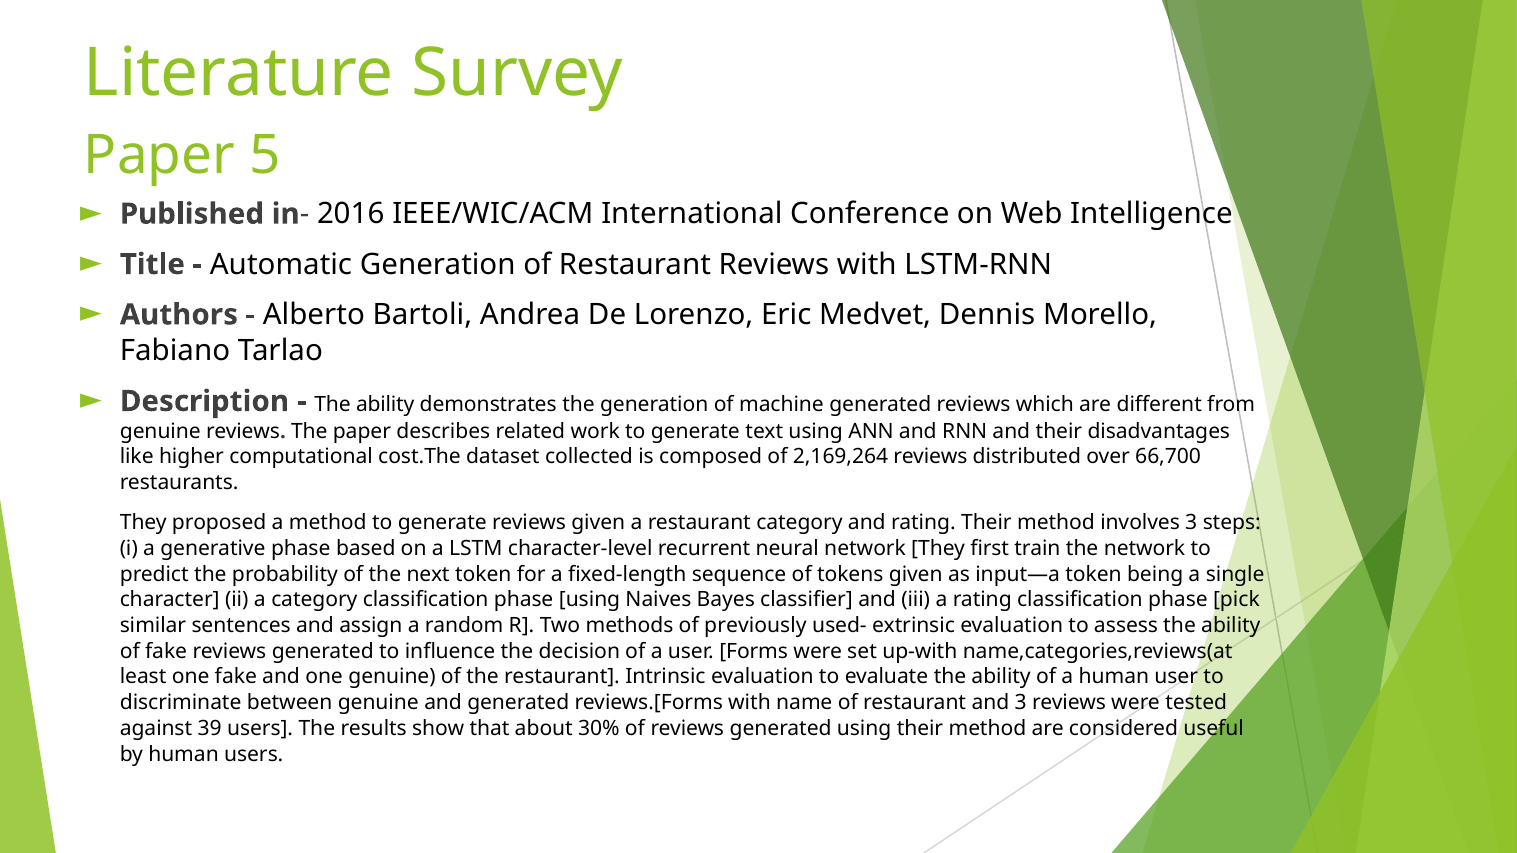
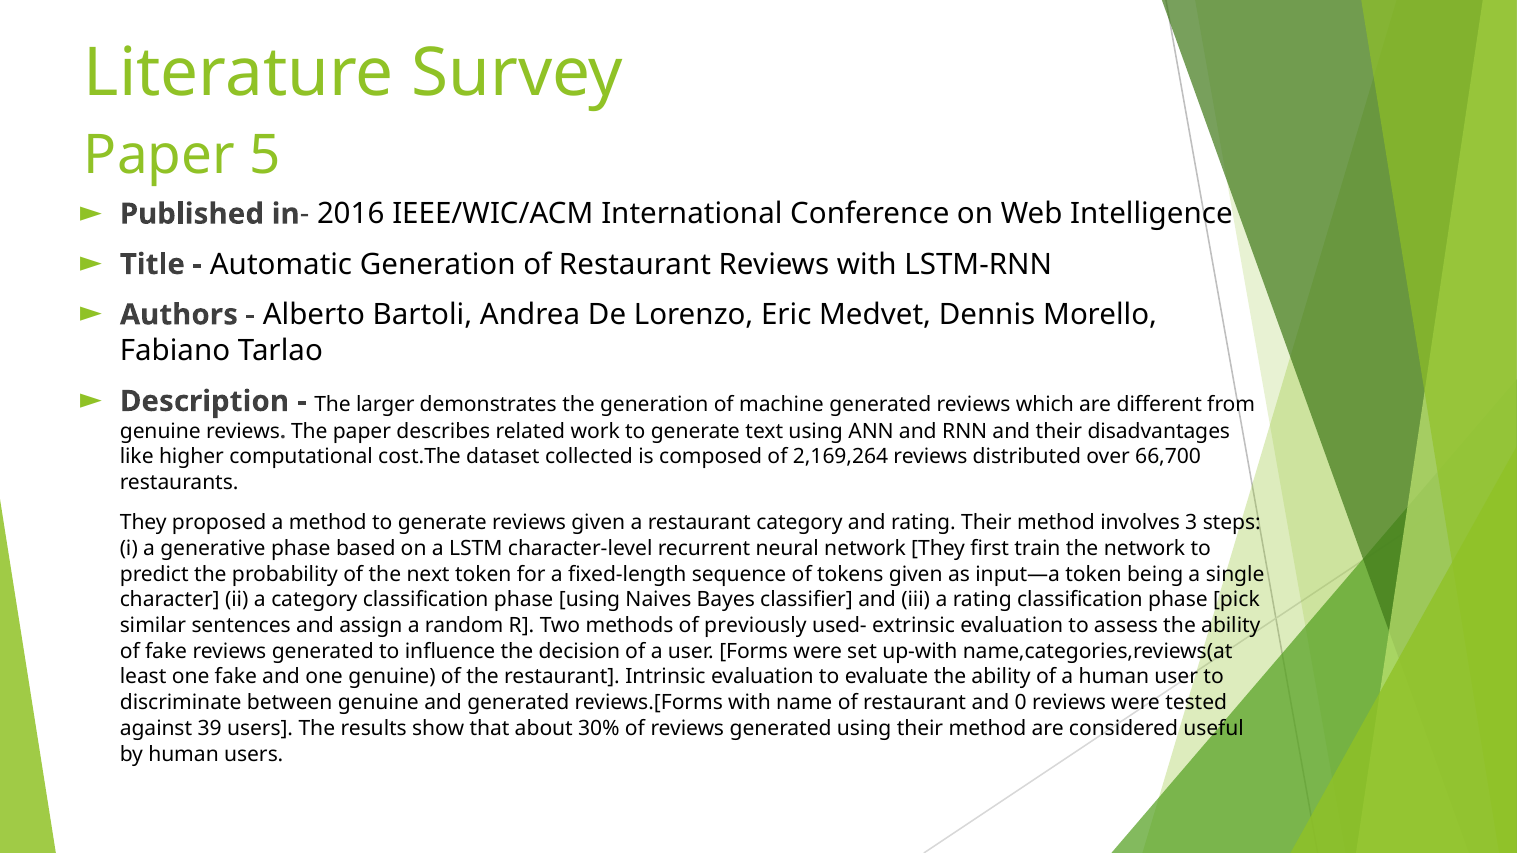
ability: ability -> larger (385, 404)
and 3: 3 -> 0 (1021, 703)
